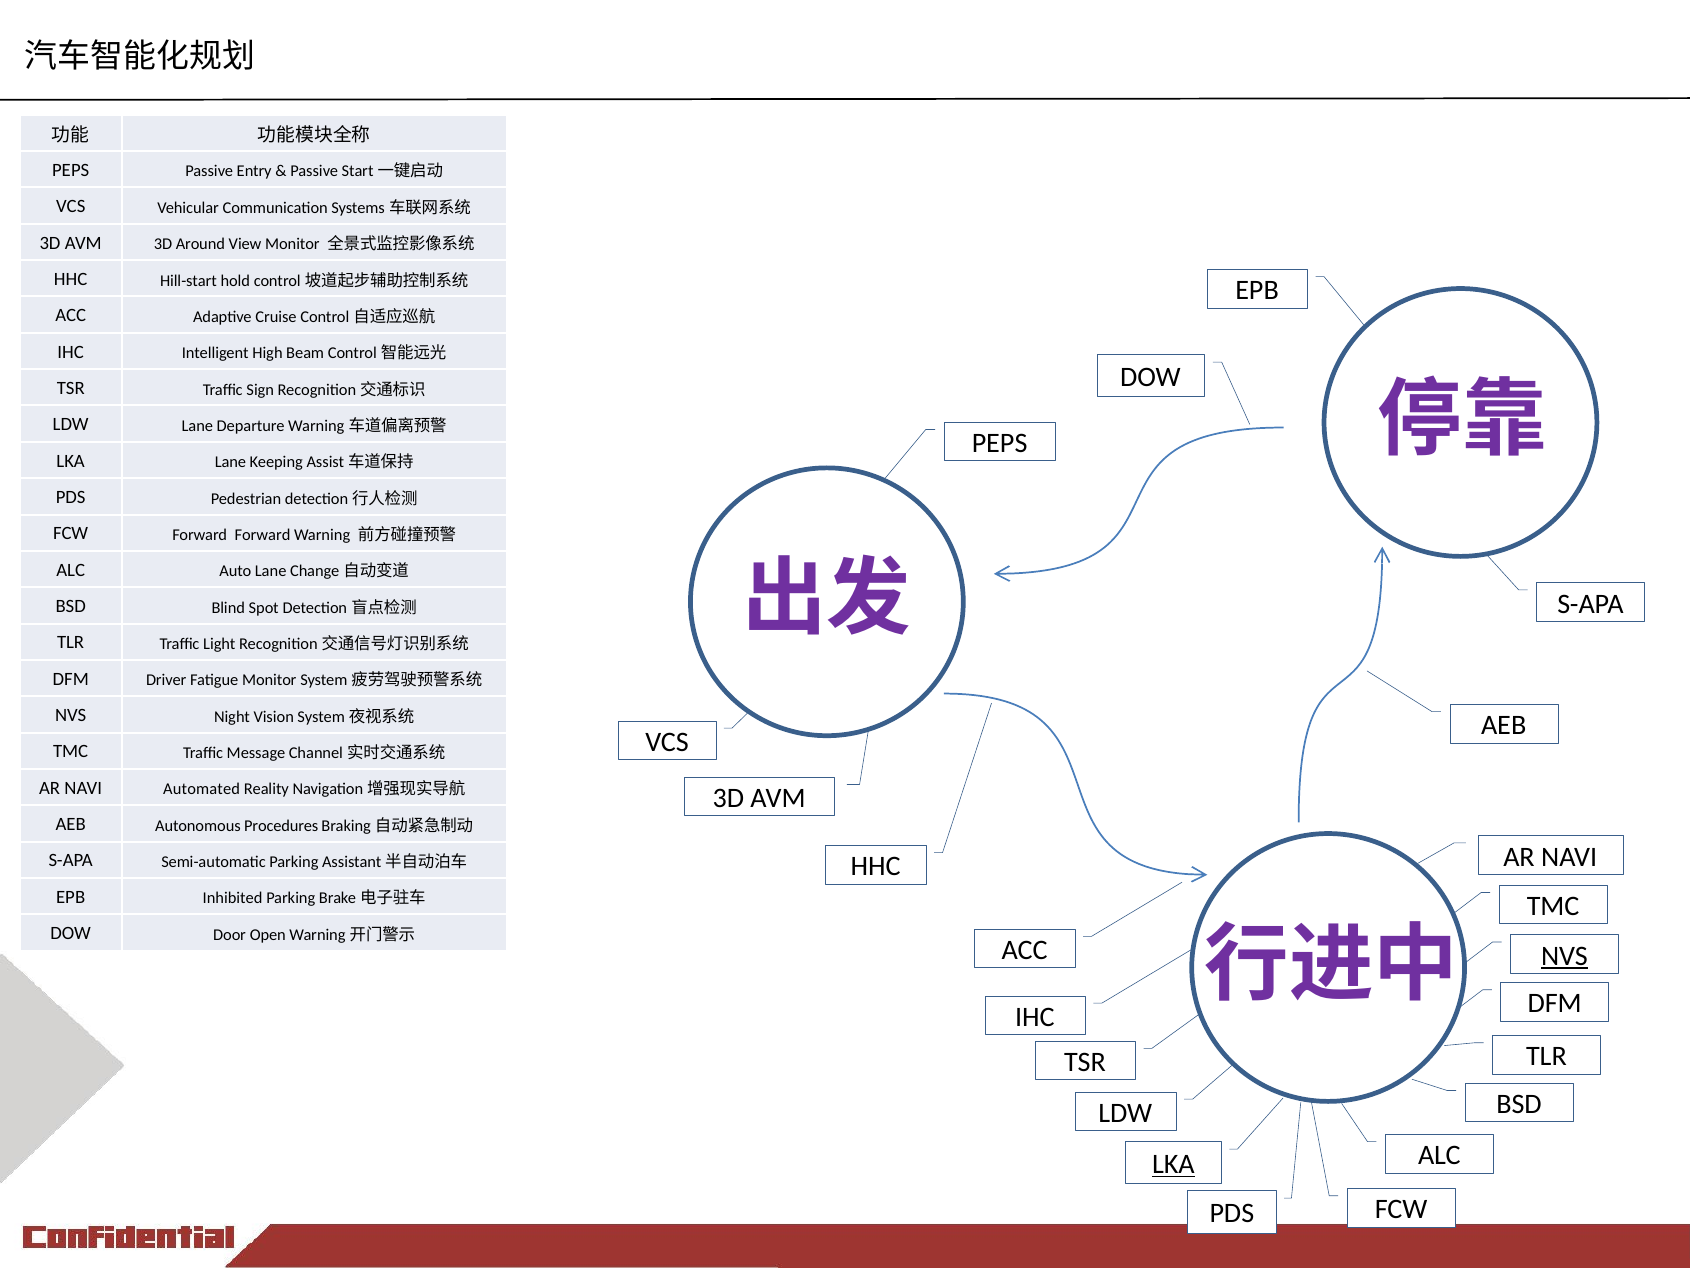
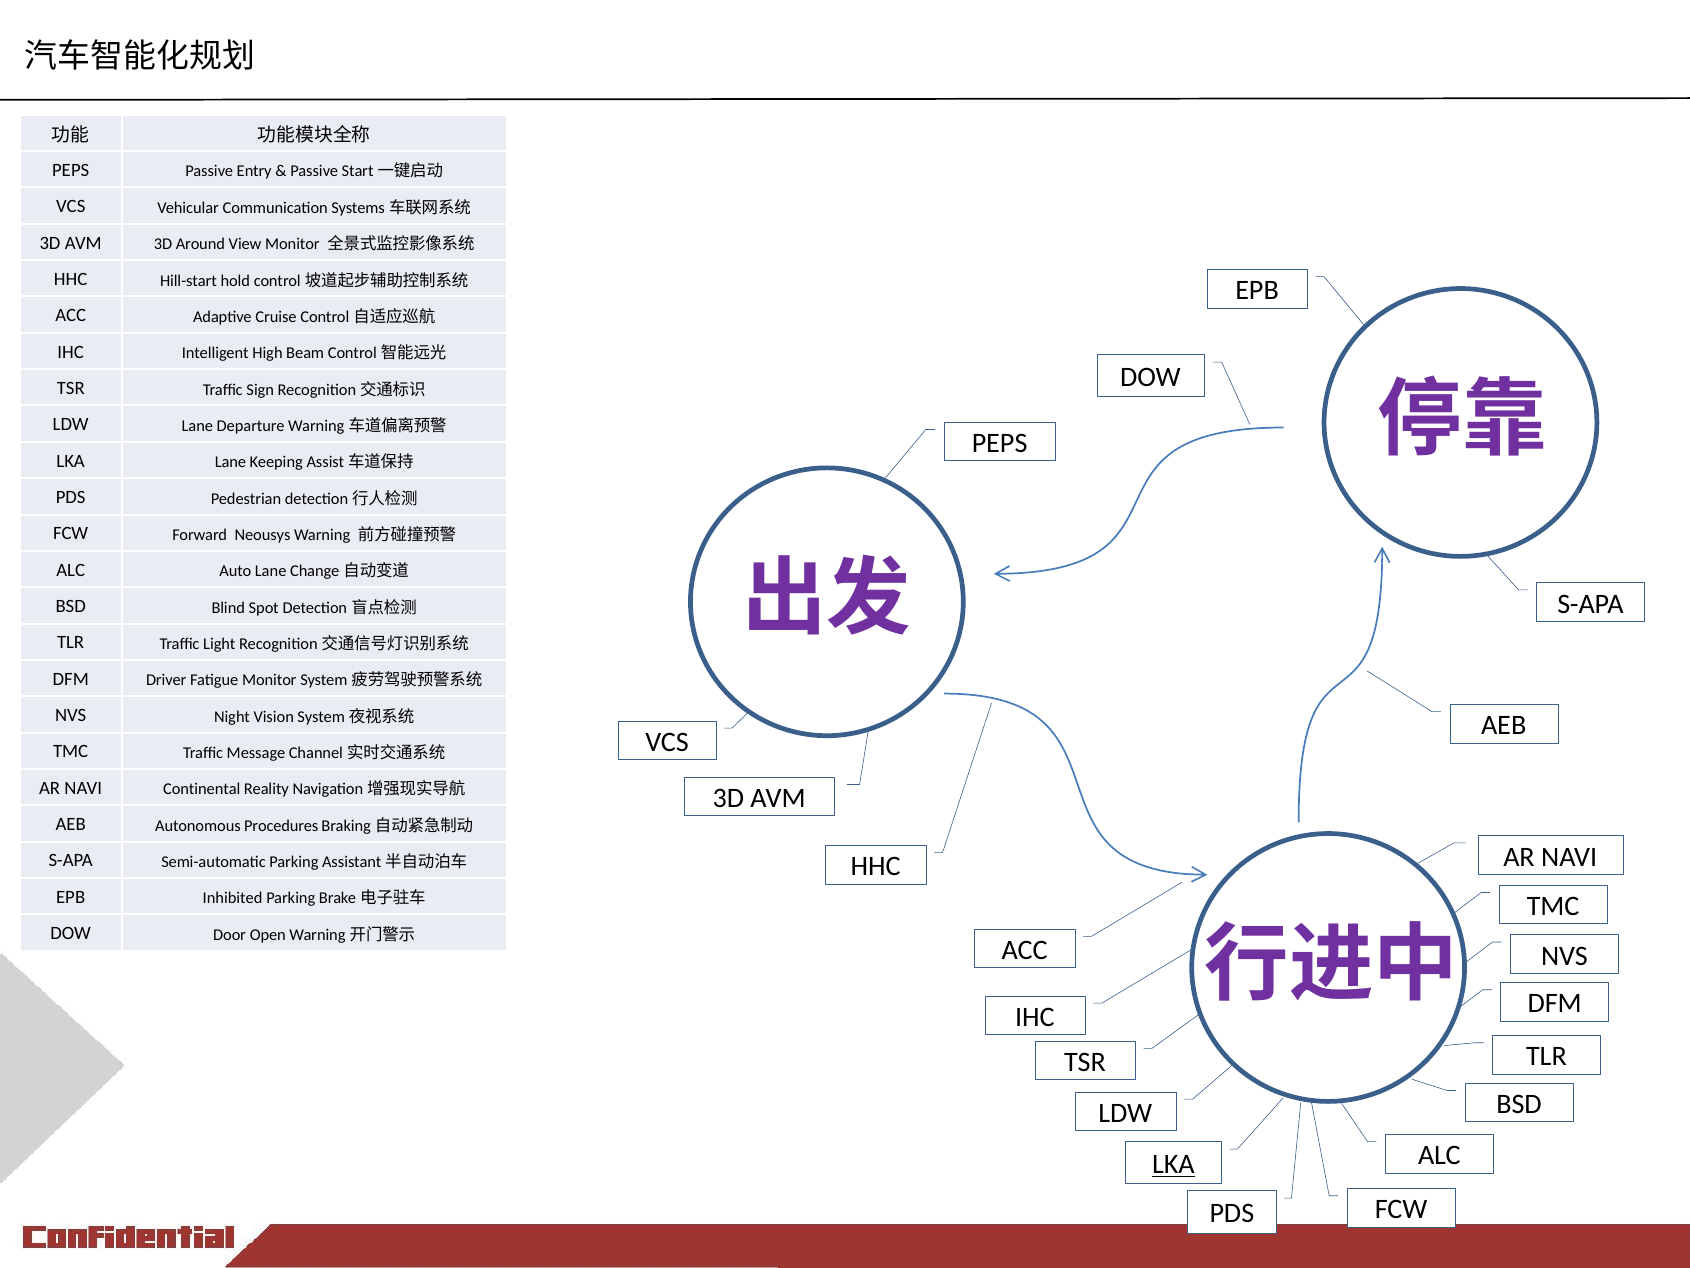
Forward Forward: Forward -> Neousys (262, 535)
Automated: Automated -> Continental (202, 789)
NVS underline: present -> none (1564, 956)
